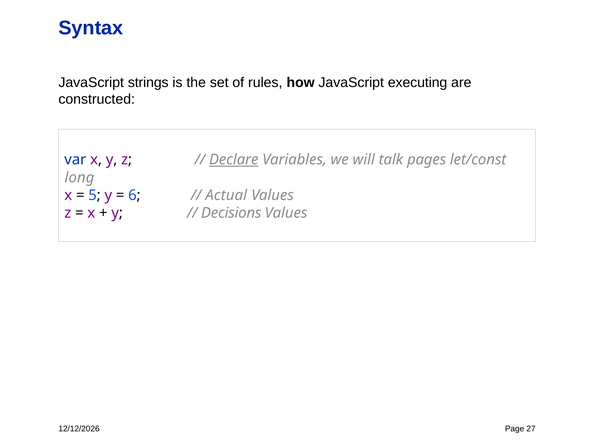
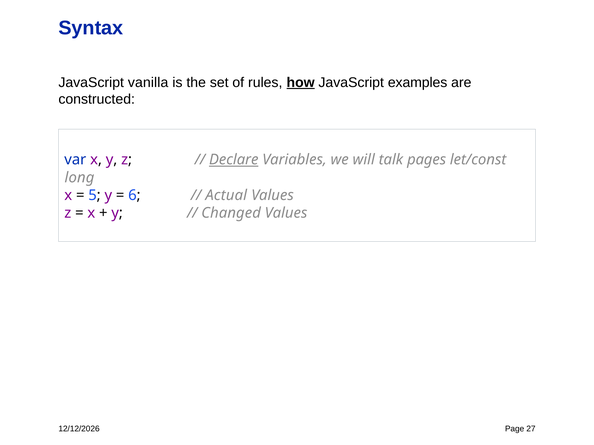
strings: strings -> vanilla (148, 83)
how underline: none -> present (301, 83)
executing: executing -> examples (418, 83)
Decisions: Decisions -> Changed (231, 213)
